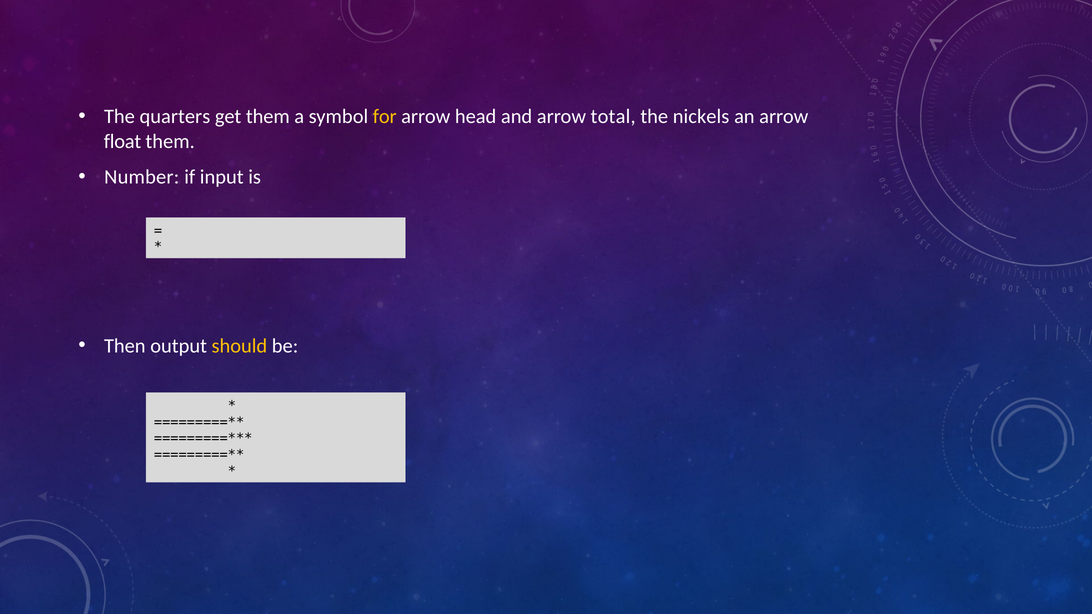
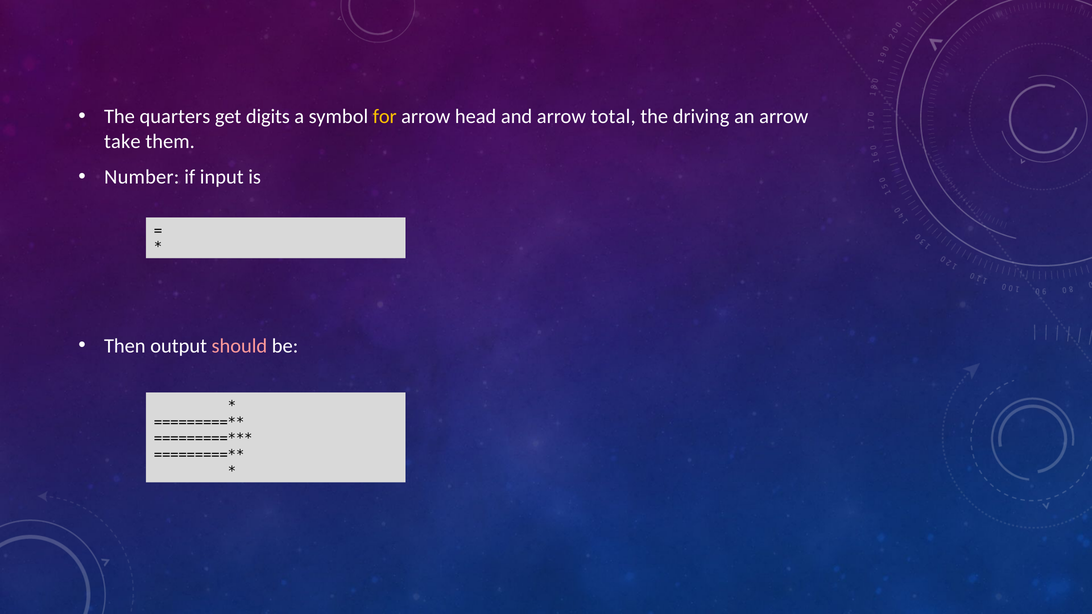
get them: them -> digits (268, 117)
nickels: nickels -> driving (701, 117)
float: float -> take (122, 141)
should colour: yellow -> pink (239, 346)
